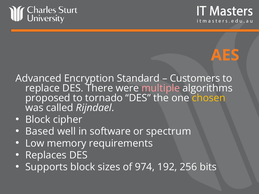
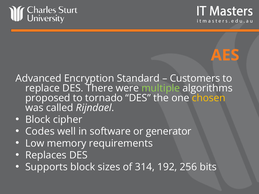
multiple colour: pink -> light green (161, 88)
Based: Based -> Codes (40, 132)
spectrum: spectrum -> generator (169, 132)
974: 974 -> 314 (145, 167)
